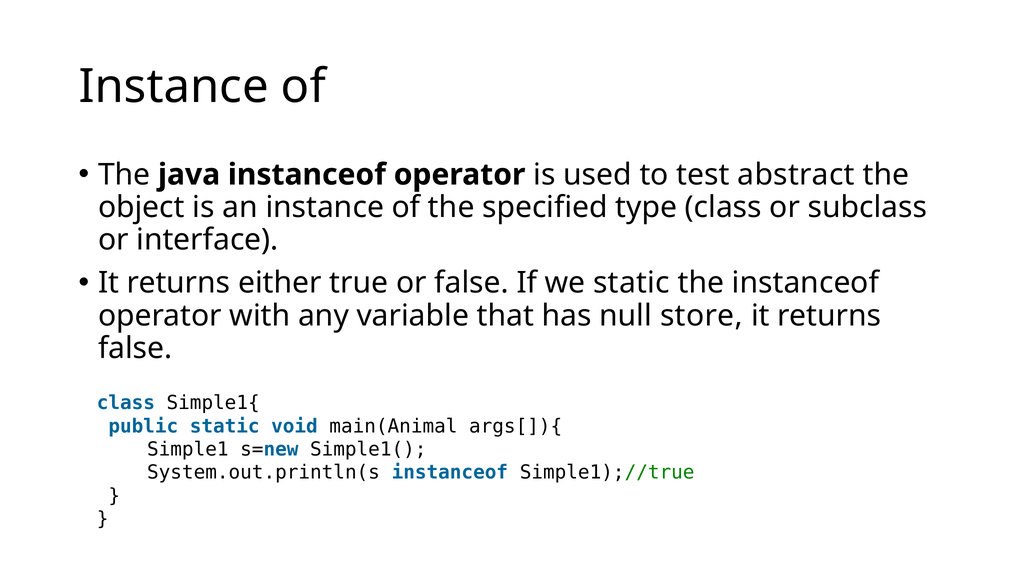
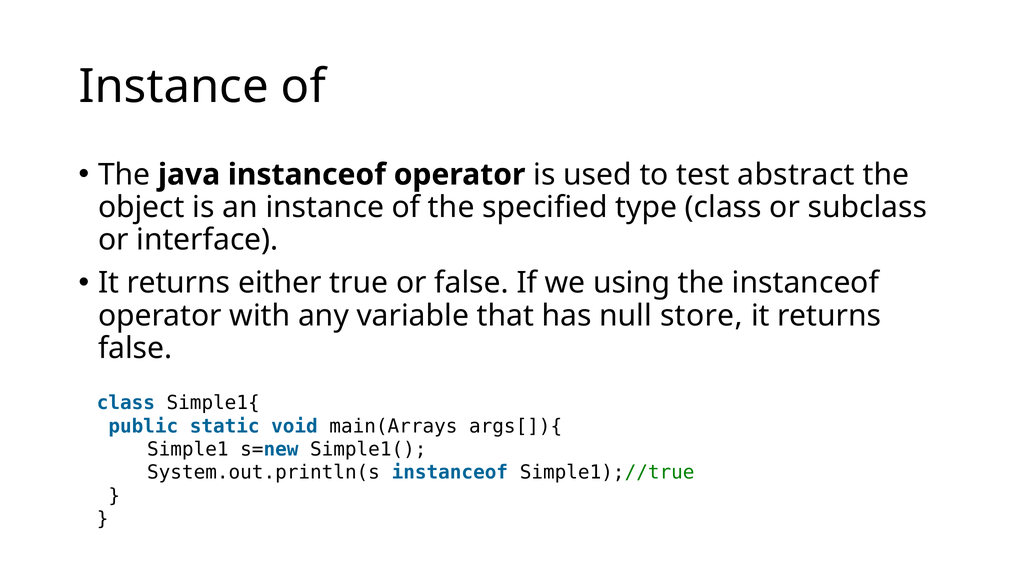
we static: static -> using (632, 283)
main(Animal: main(Animal -> main(Arrays (393, 426)
